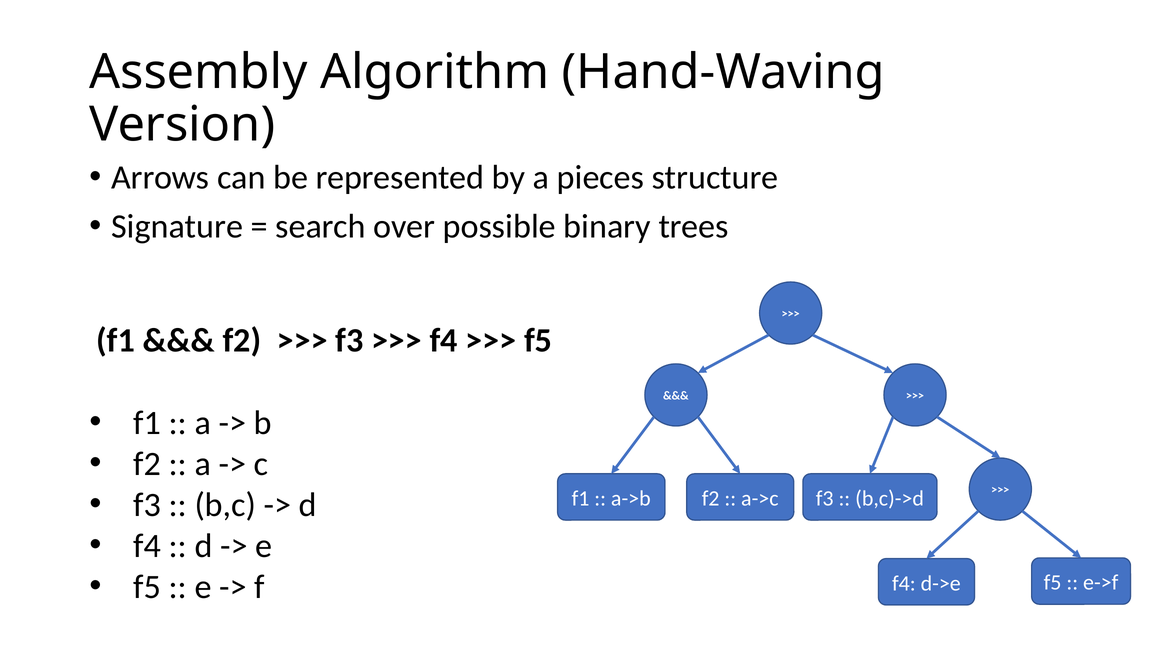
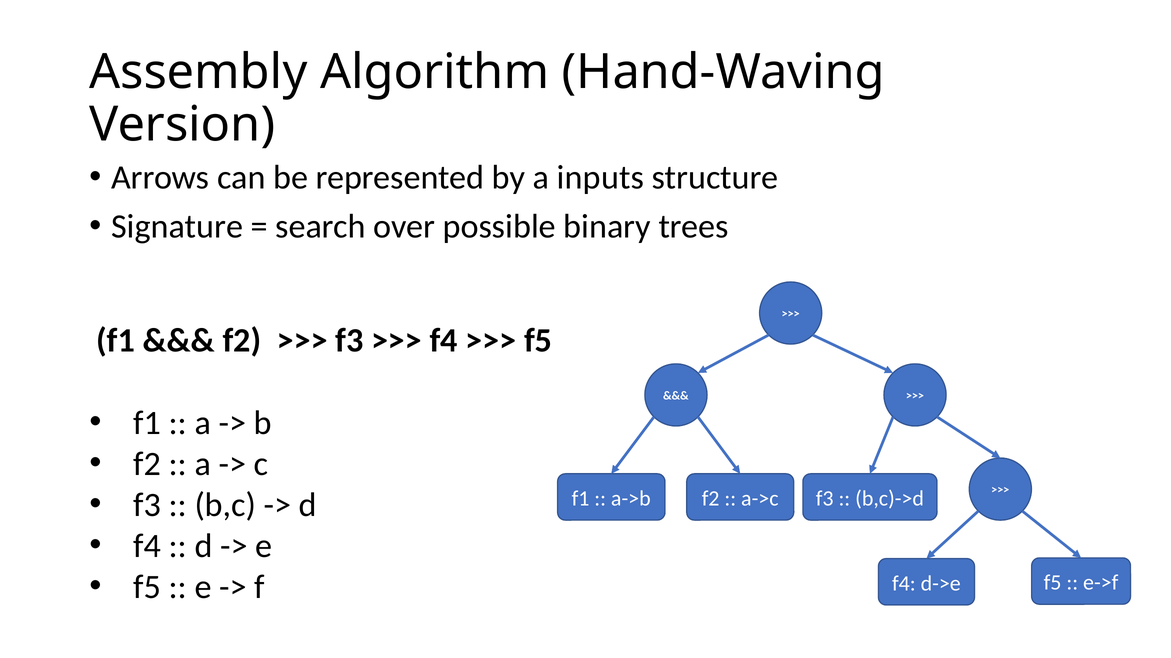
pieces: pieces -> inputs (600, 178)
